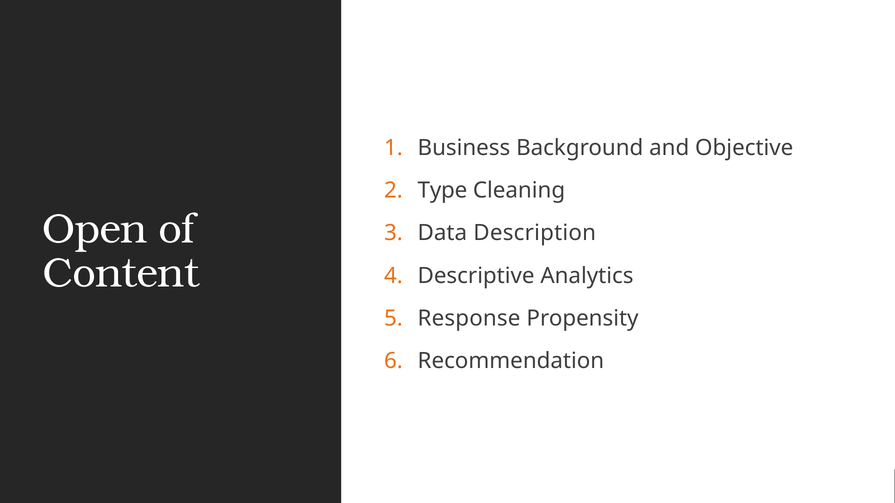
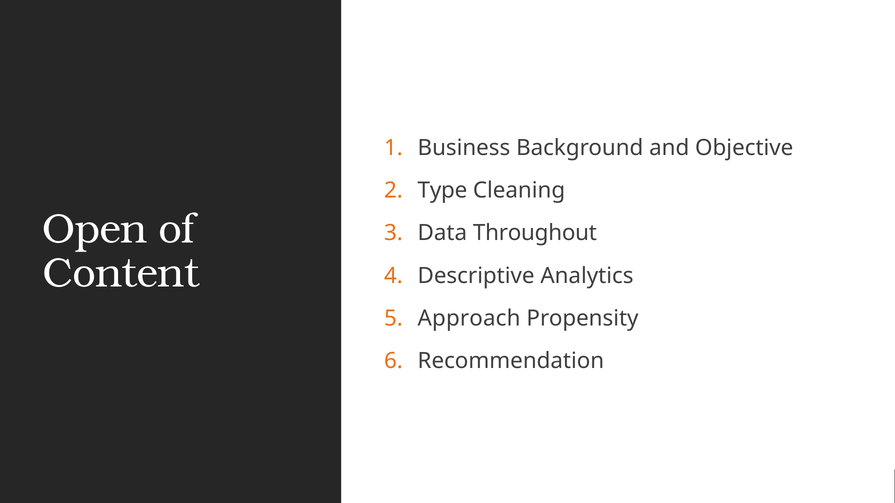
Description: Description -> Throughout (535, 233)
Response: Response -> Approach (469, 318)
